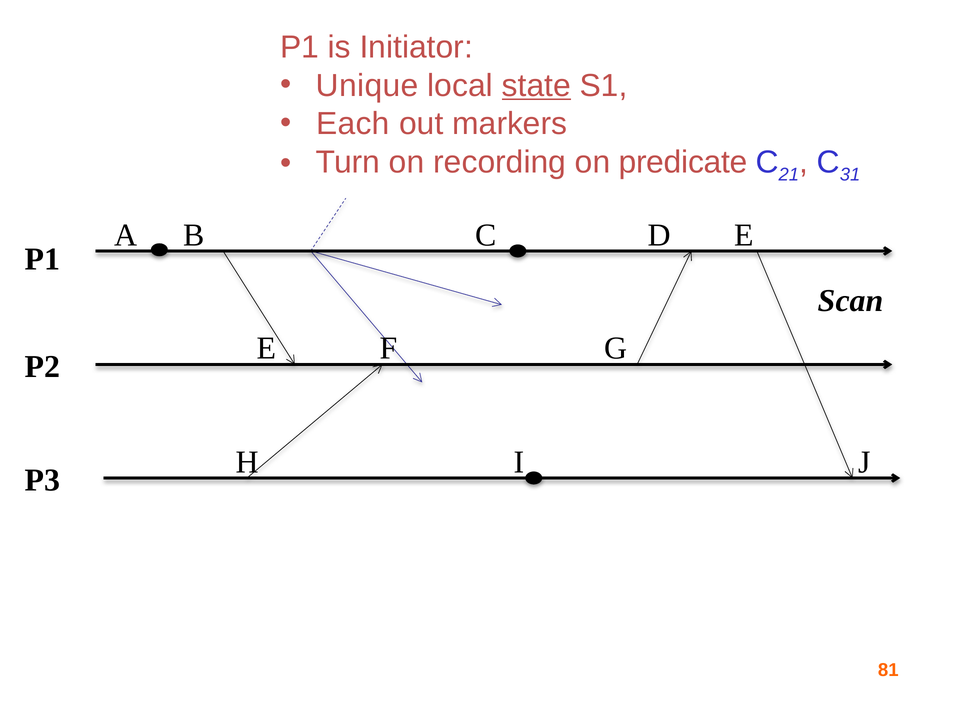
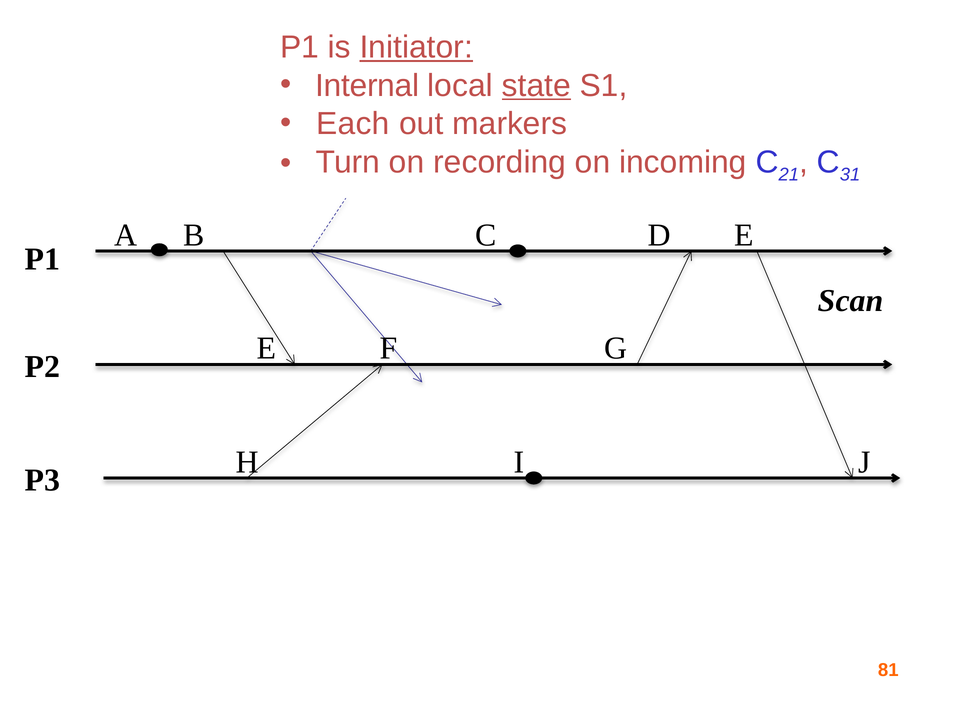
Initiator underline: none -> present (416, 47)
Unique: Unique -> Internal (367, 86)
predicate: predicate -> incoming (683, 162)
